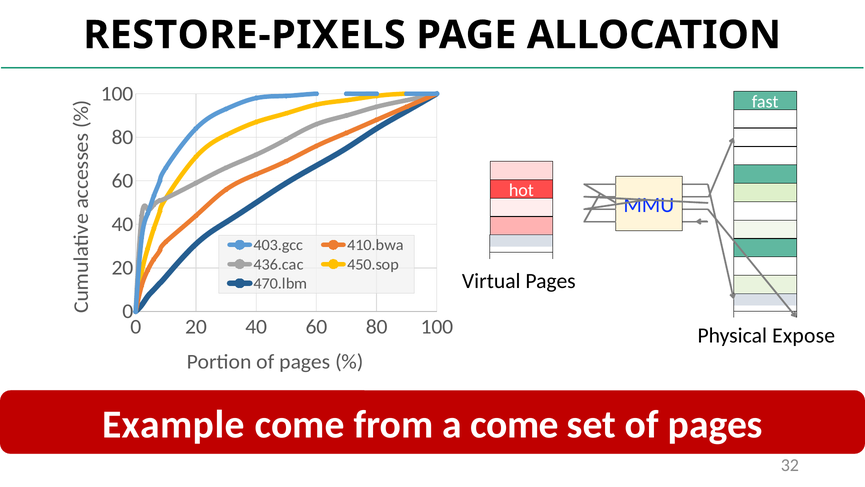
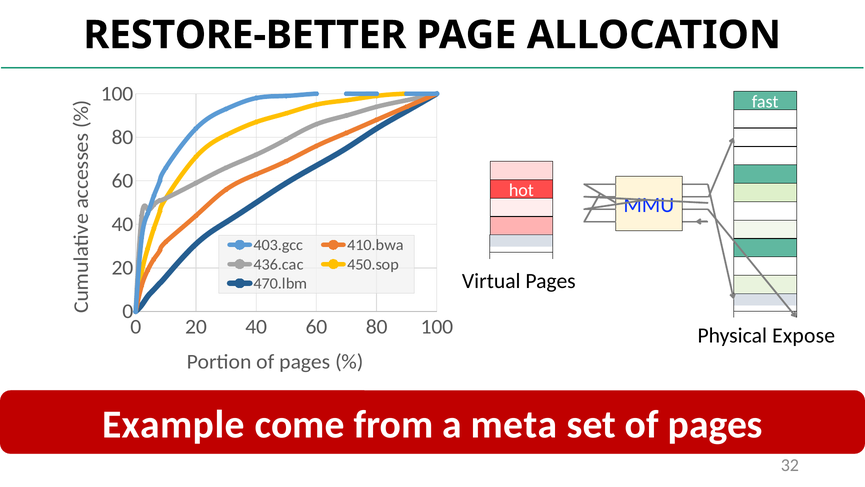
RESTORE-PIXELS: RESTORE-PIXELS -> RESTORE-BETTER (245, 35)
a come: come -> meta (514, 424)
